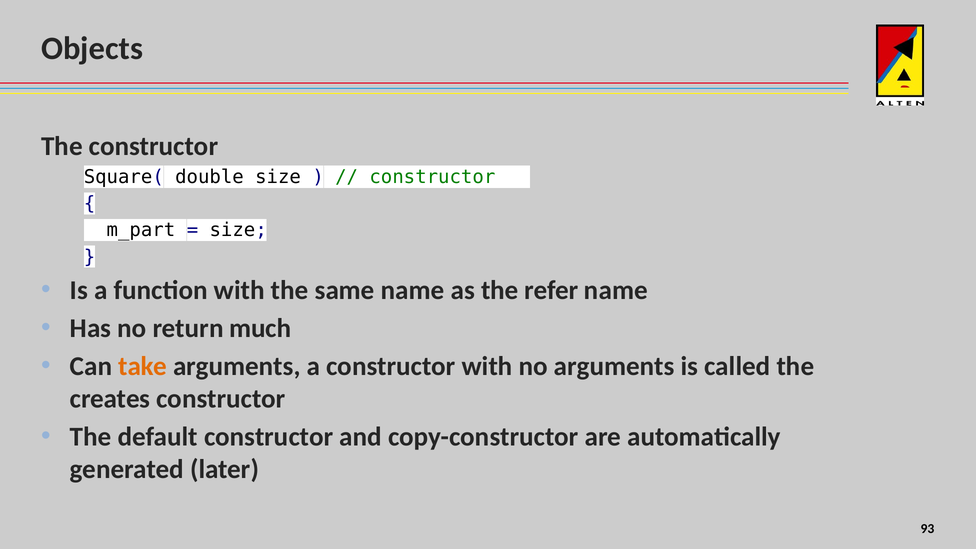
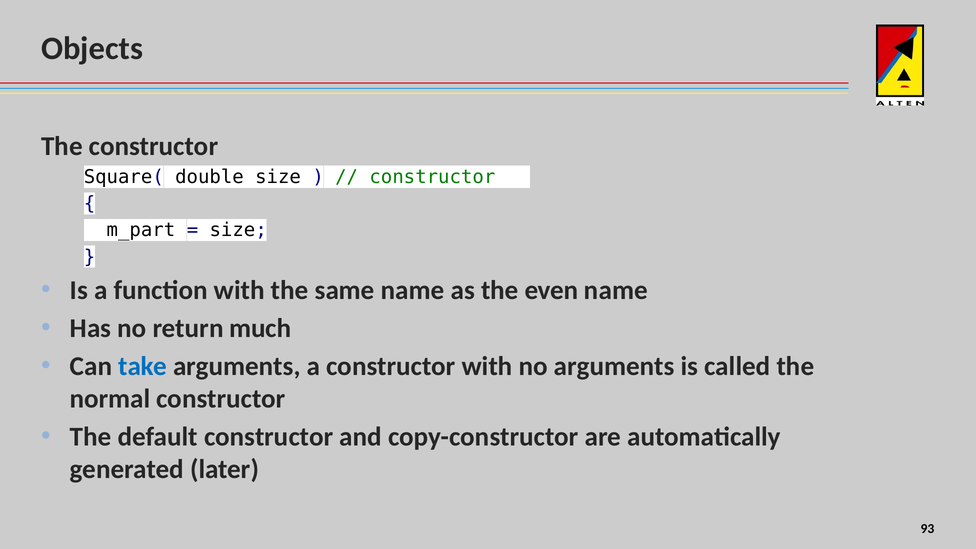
refer: refer -> even (551, 291)
take colour: orange -> blue (143, 367)
creates: creates -> normal (110, 399)
